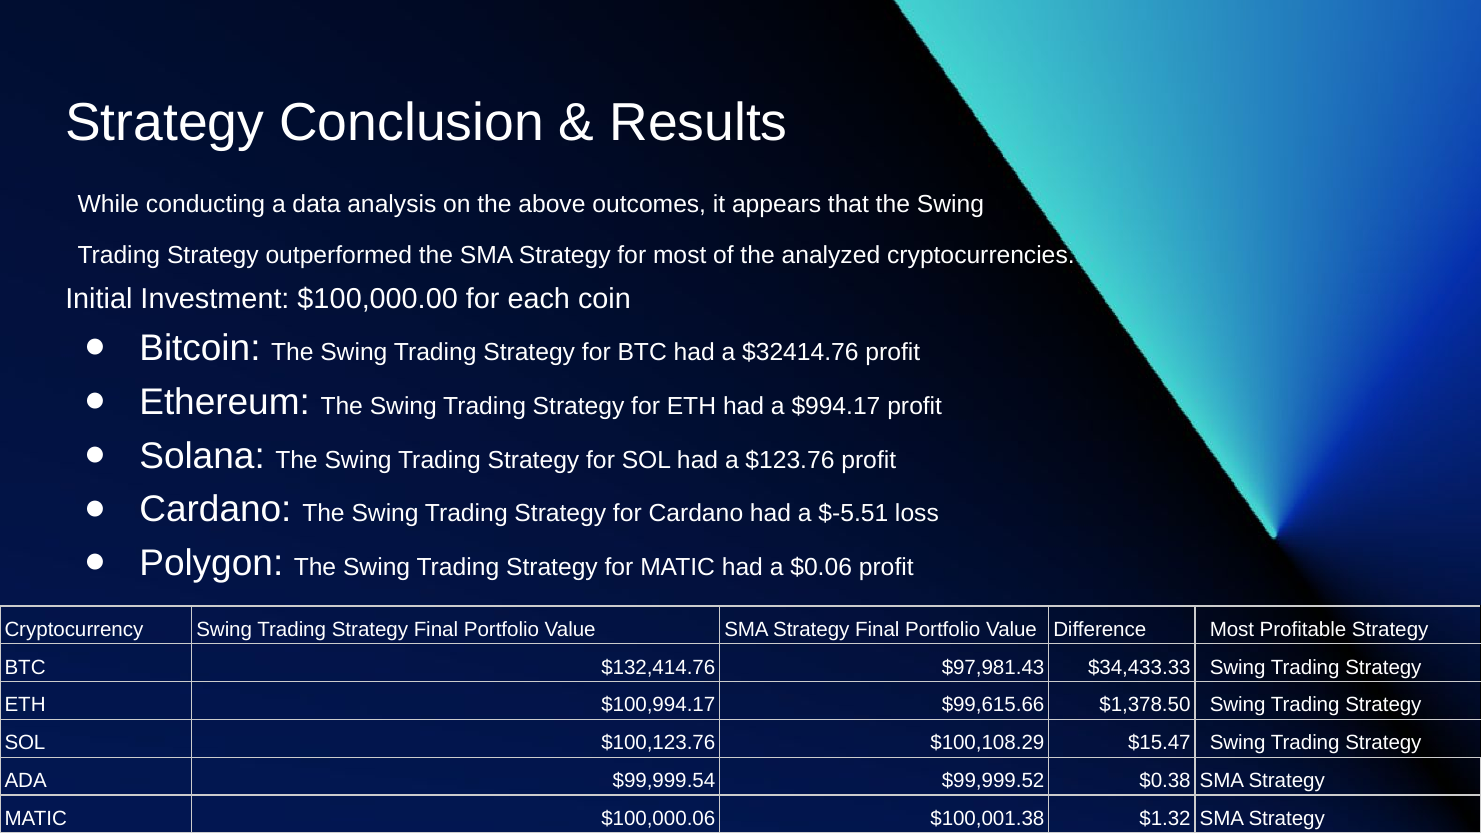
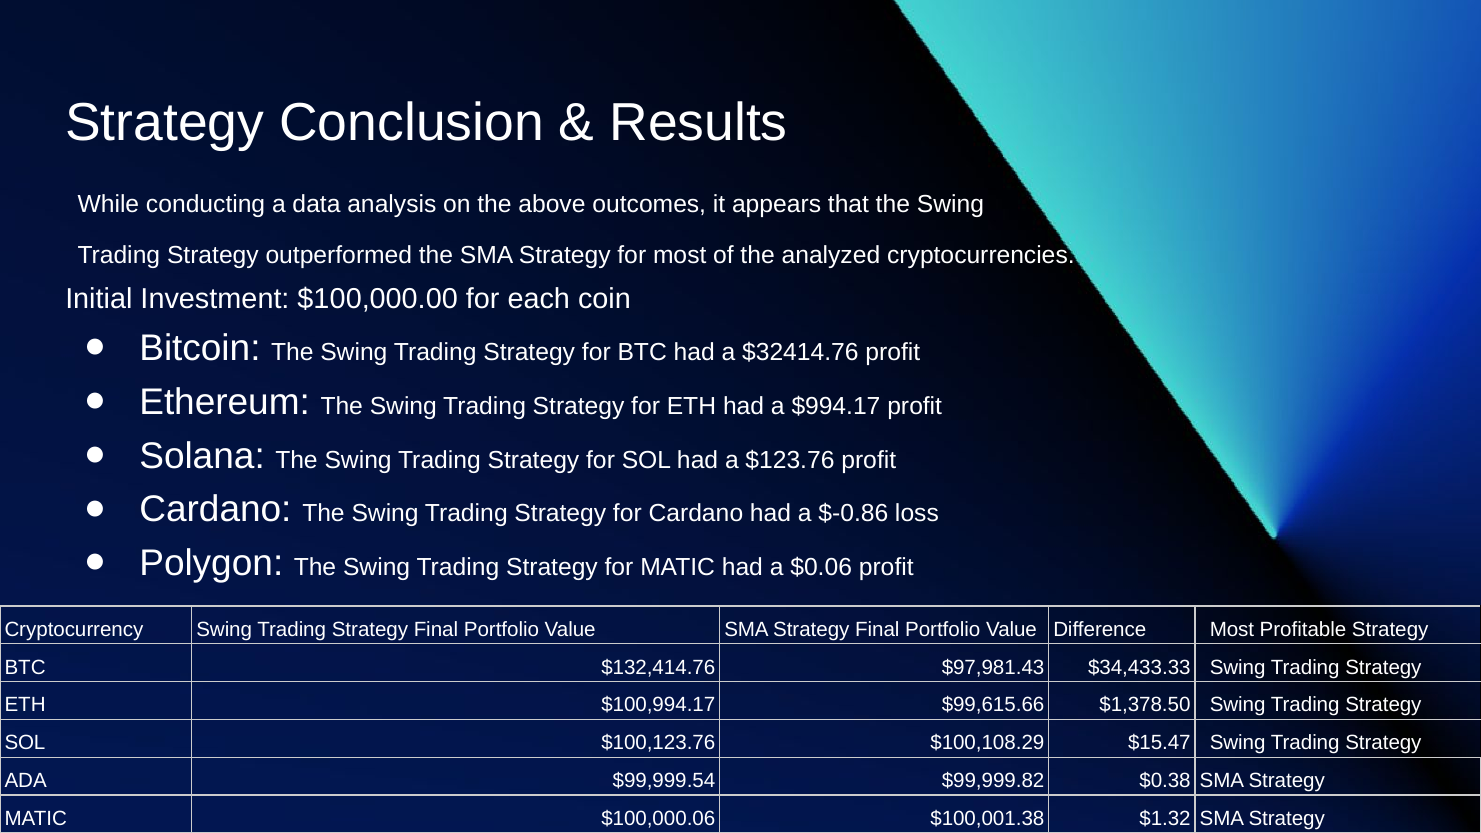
$-5.51: $-5.51 -> $-0.86 (853, 514)
$99,999.52: $99,999.52 -> $99,999.82 (993, 781)
